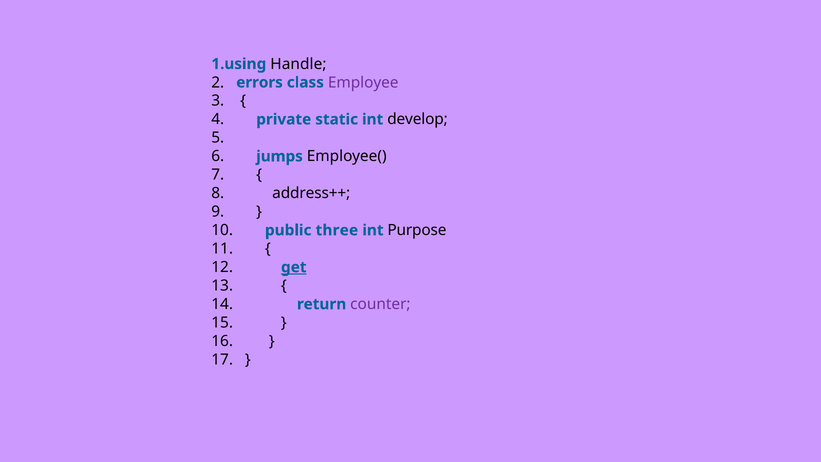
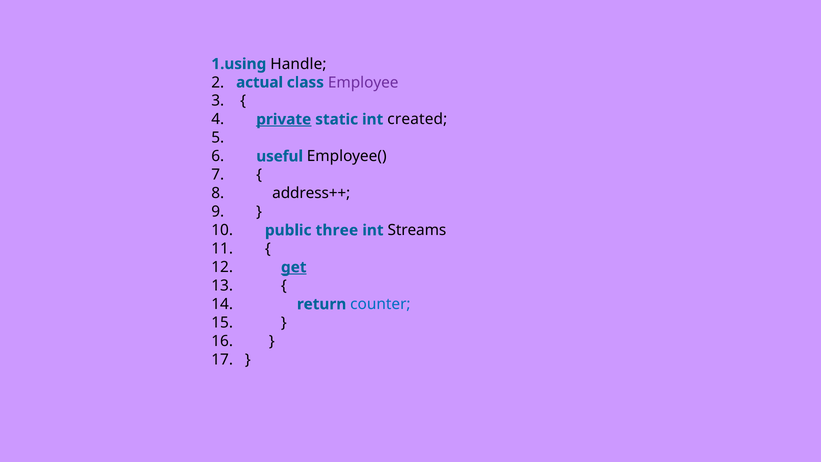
errors: errors -> actual (260, 82)
private underline: none -> present (284, 119)
develop: develop -> created (417, 119)
jumps: jumps -> useful (280, 156)
Purpose: Purpose -> Streams (417, 230)
counter colour: purple -> blue (380, 304)
